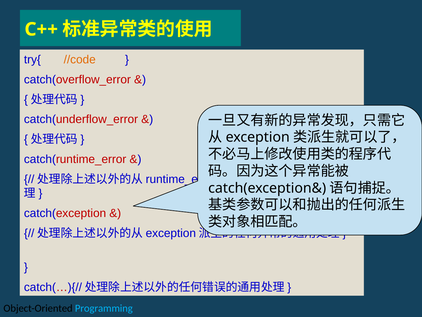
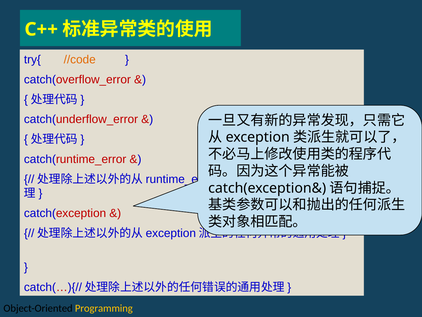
Programming colour: light blue -> yellow (104, 308)
